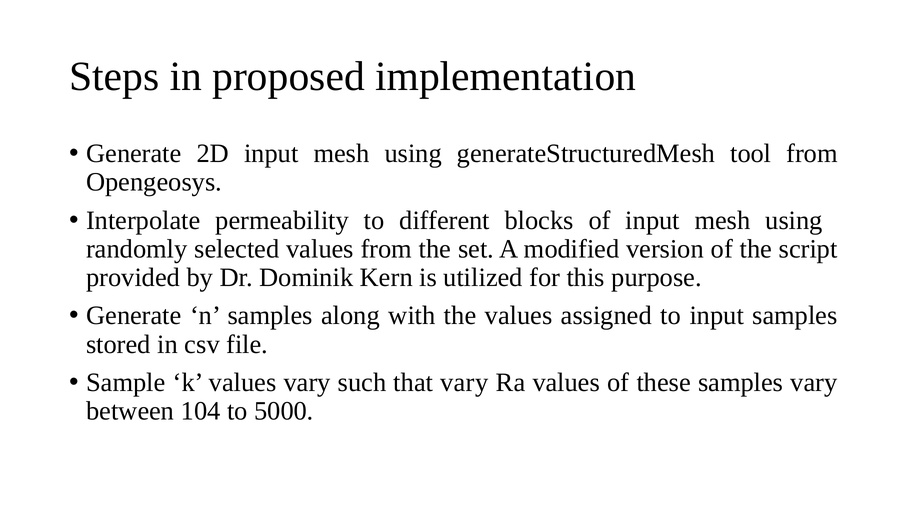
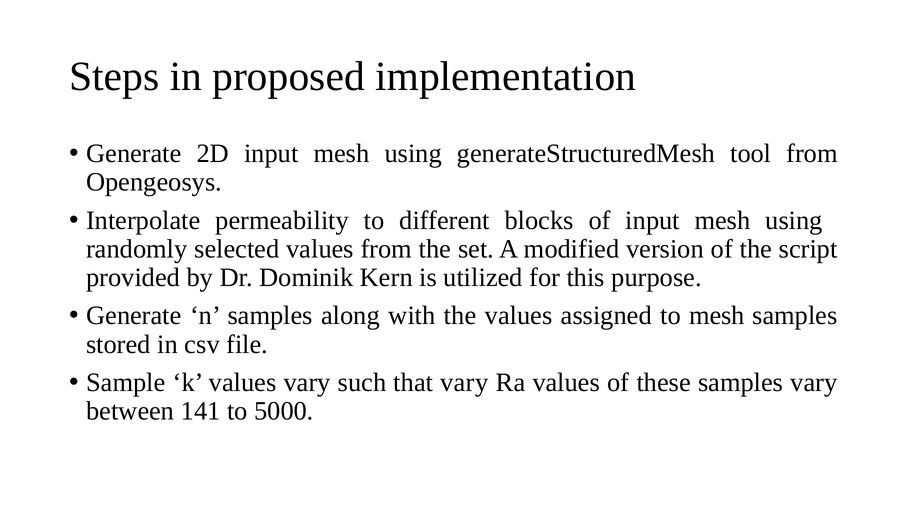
to input: input -> mesh (717, 315)
104: 104 -> 141 (201, 411)
